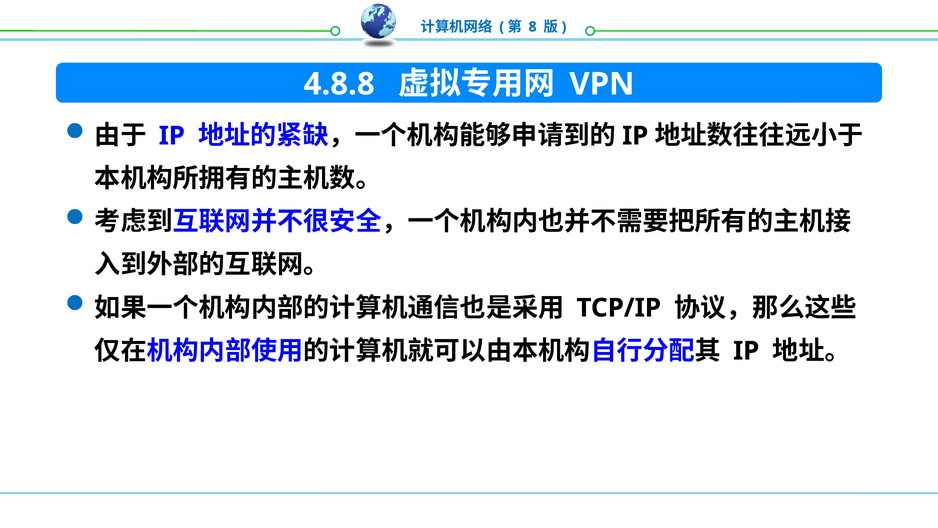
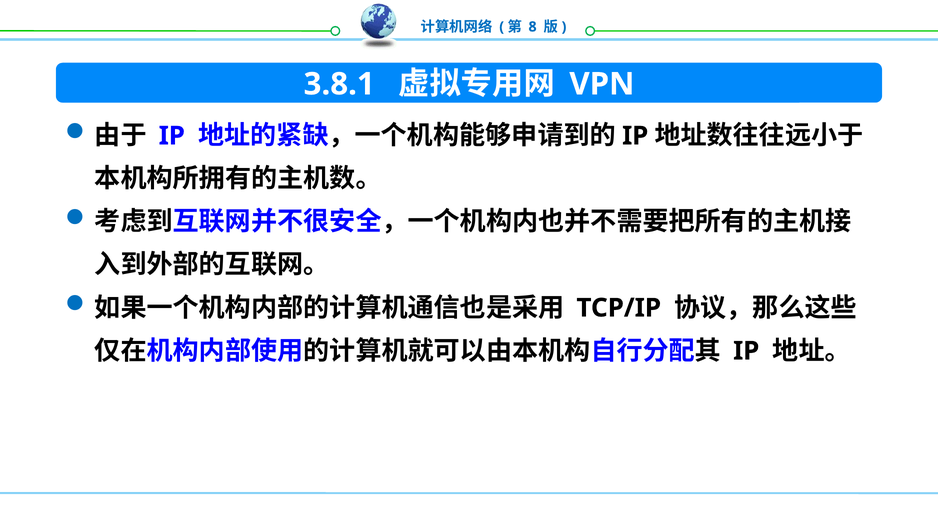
4.8.8: 4.8.8 -> 3.8.1 (339, 84)
